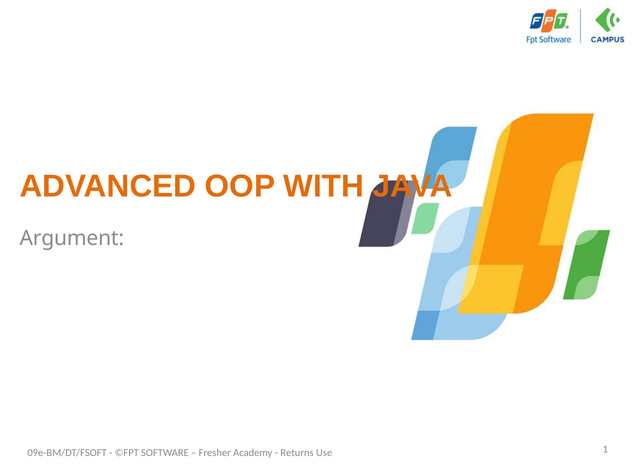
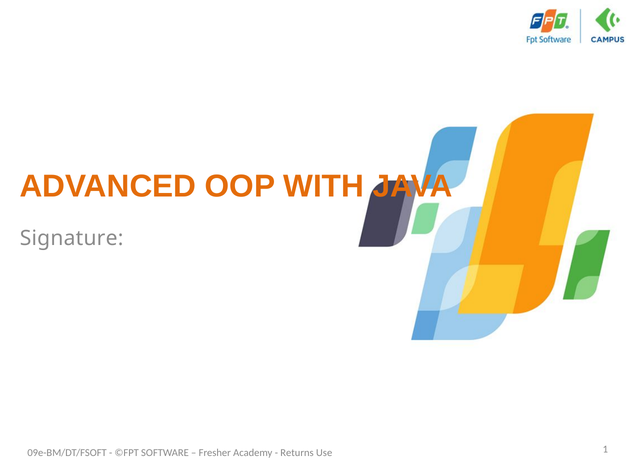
Argument: Argument -> Signature (72, 238)
